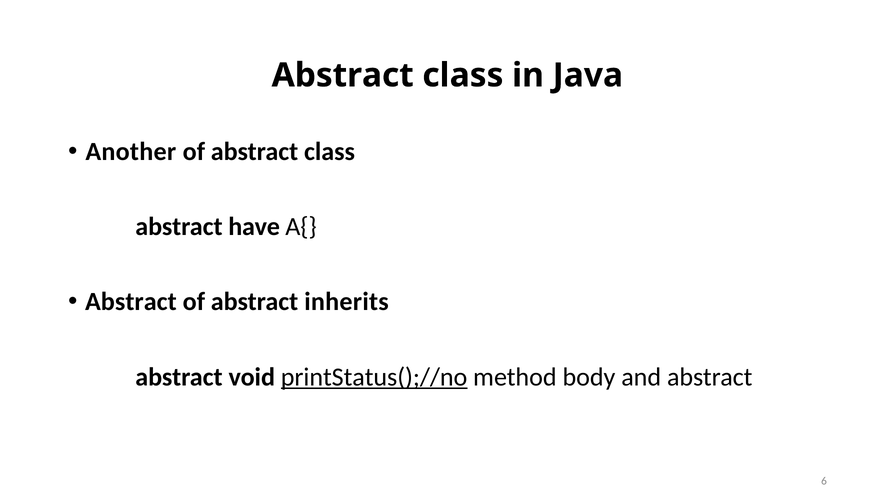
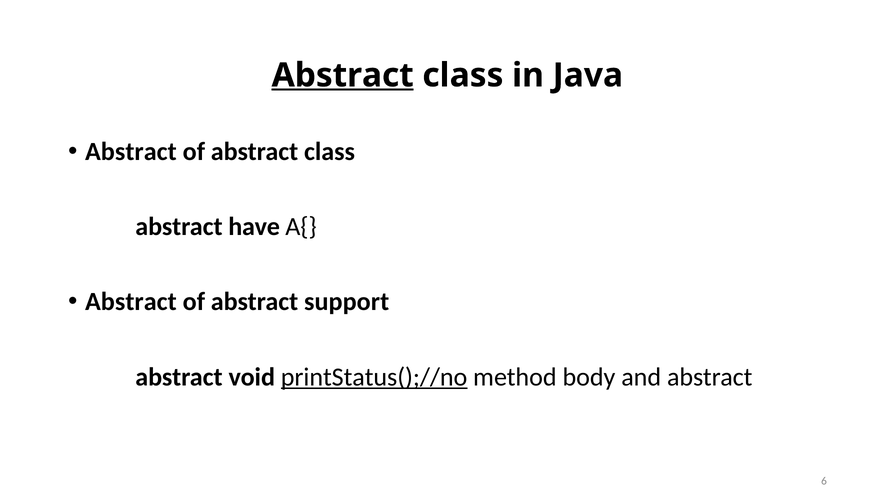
Abstract underline: none -> present (343, 75)
Another: Another -> Abstract (131, 151)
inherits: inherits -> support (347, 301)
